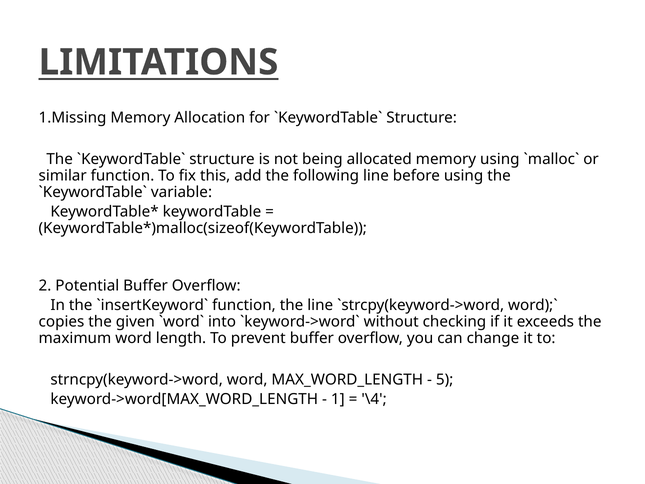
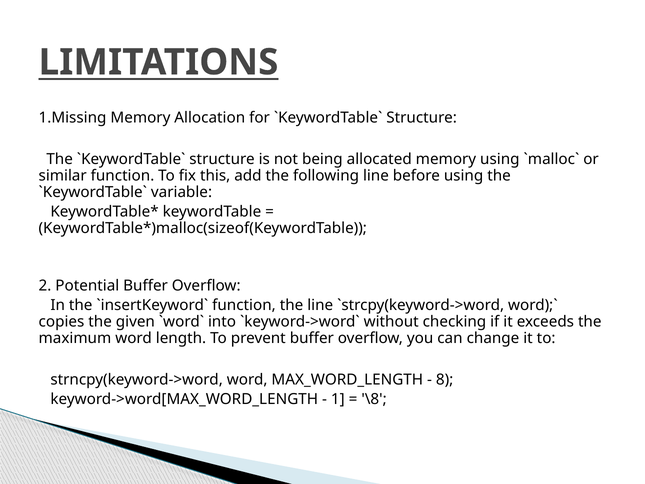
5: 5 -> 8 (445, 379)
\4: \4 -> \8 (374, 399)
